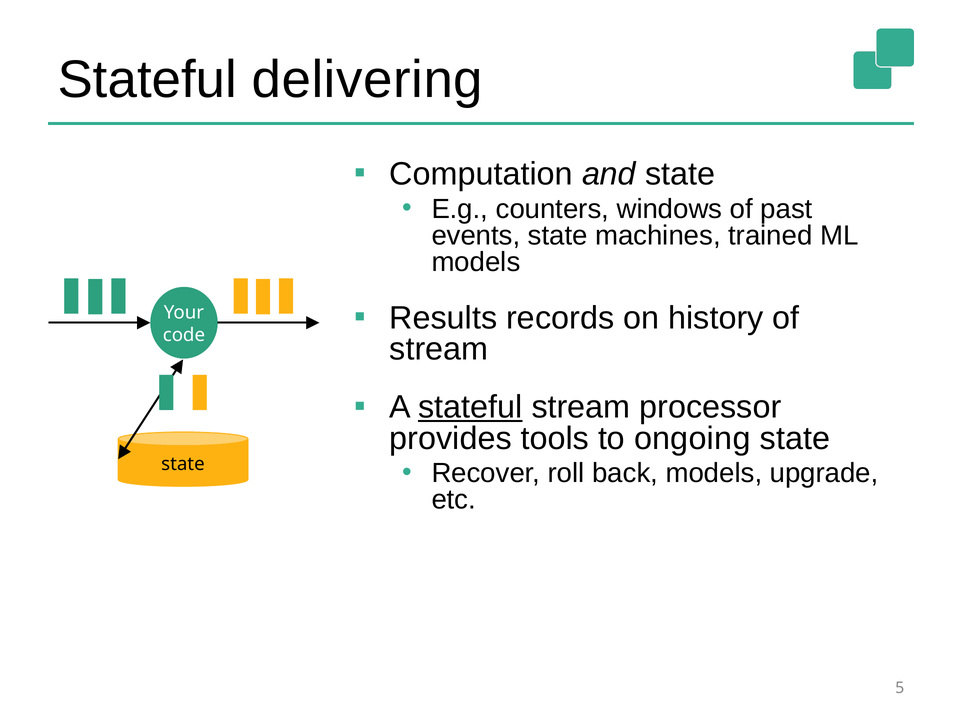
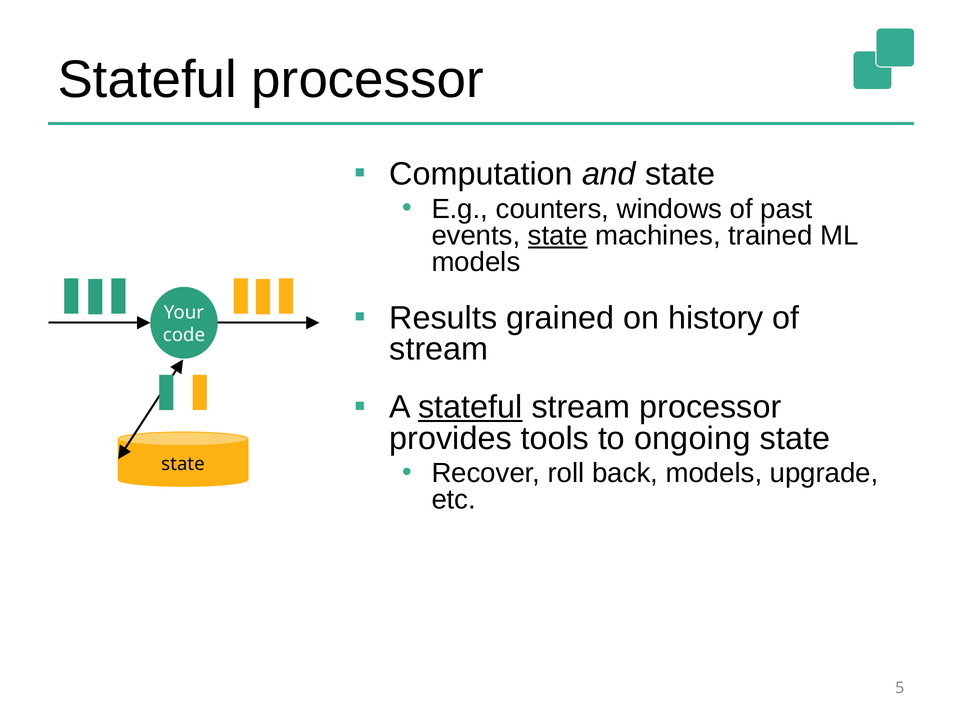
Stateful delivering: delivering -> processor (368, 80)
state underline: none -> present (558, 235)
records: records -> grained (560, 318)
